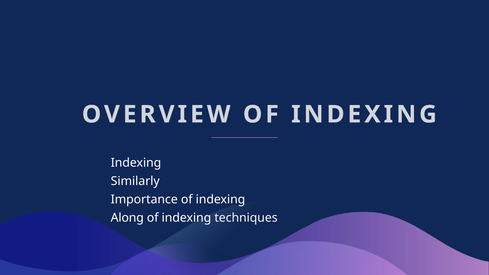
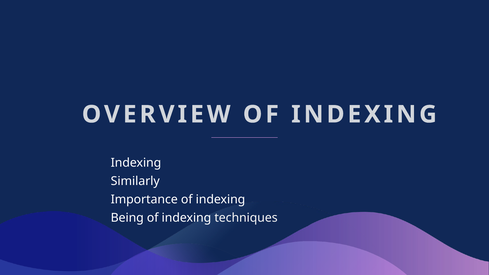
Along: Along -> Being (127, 218)
